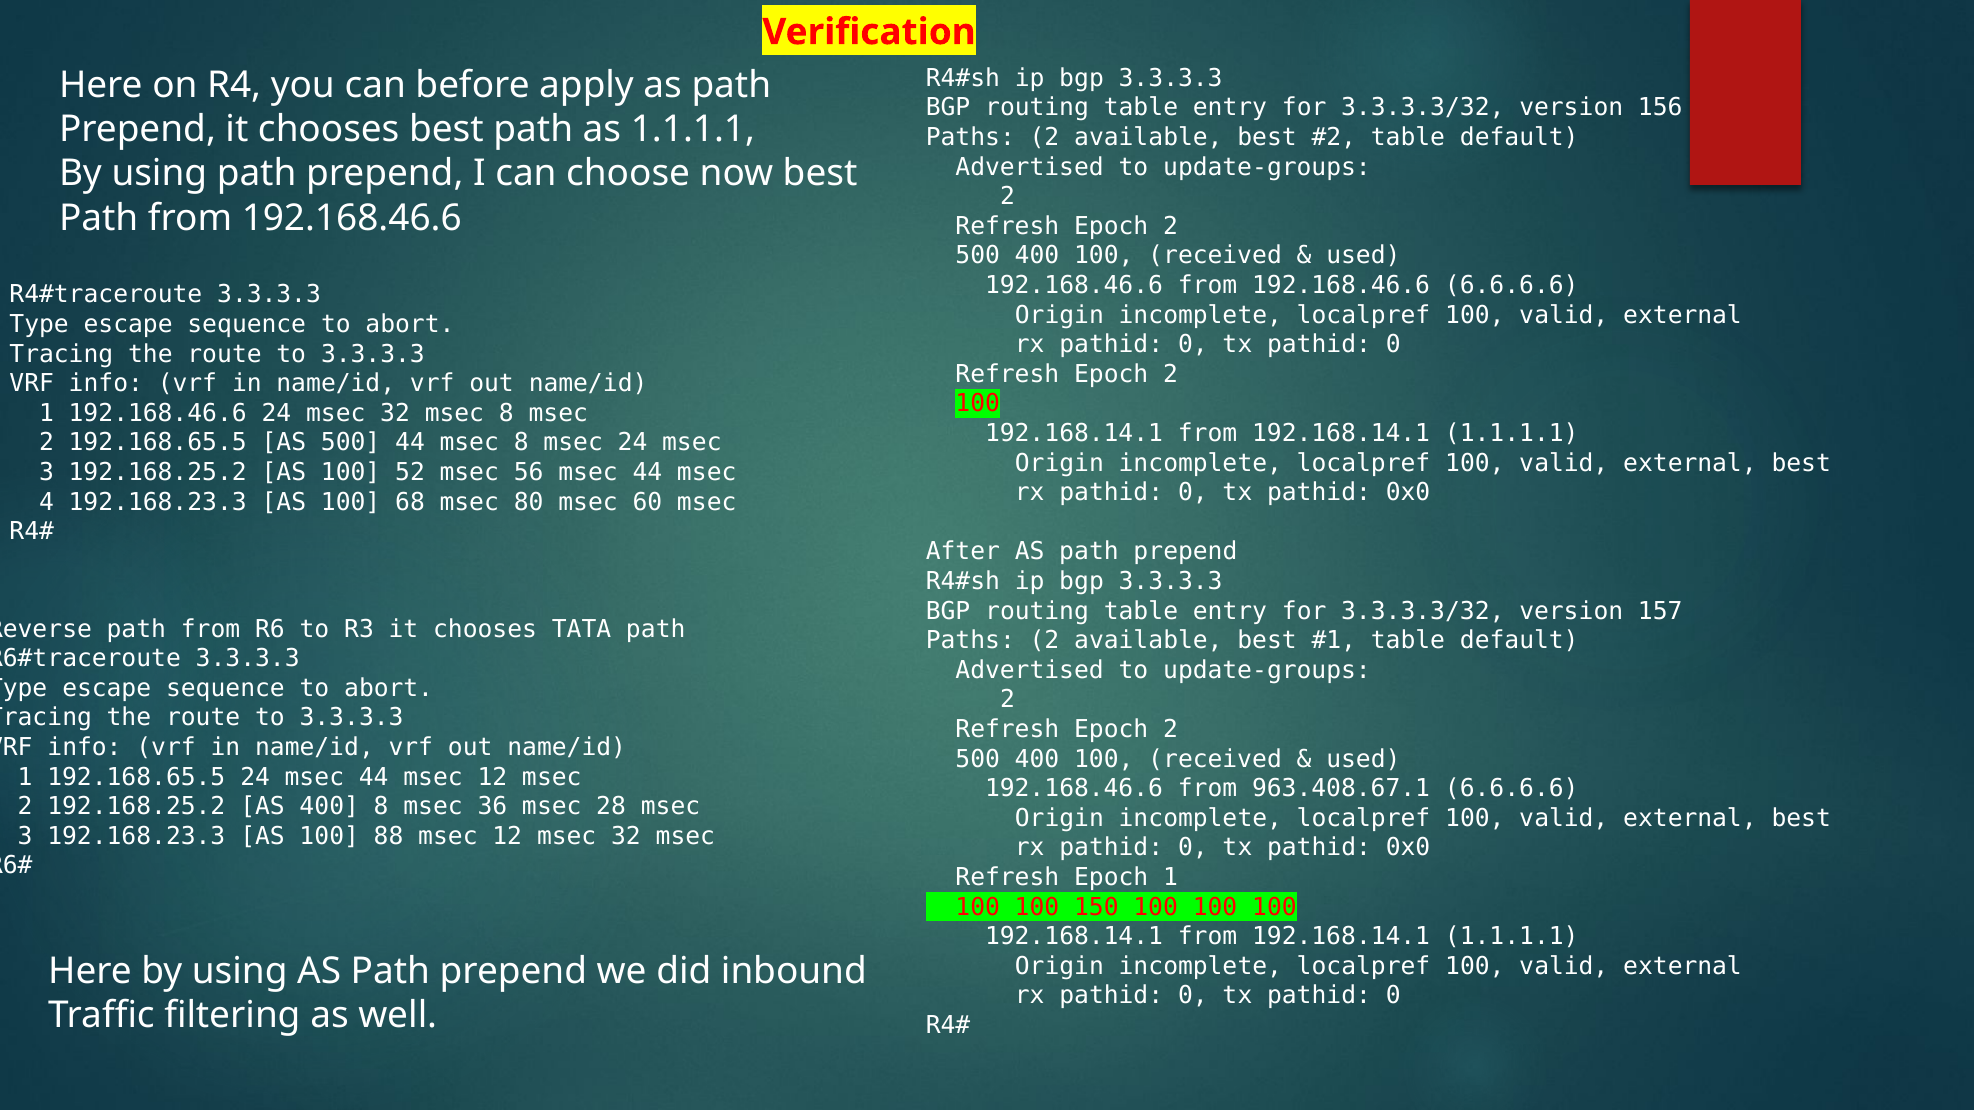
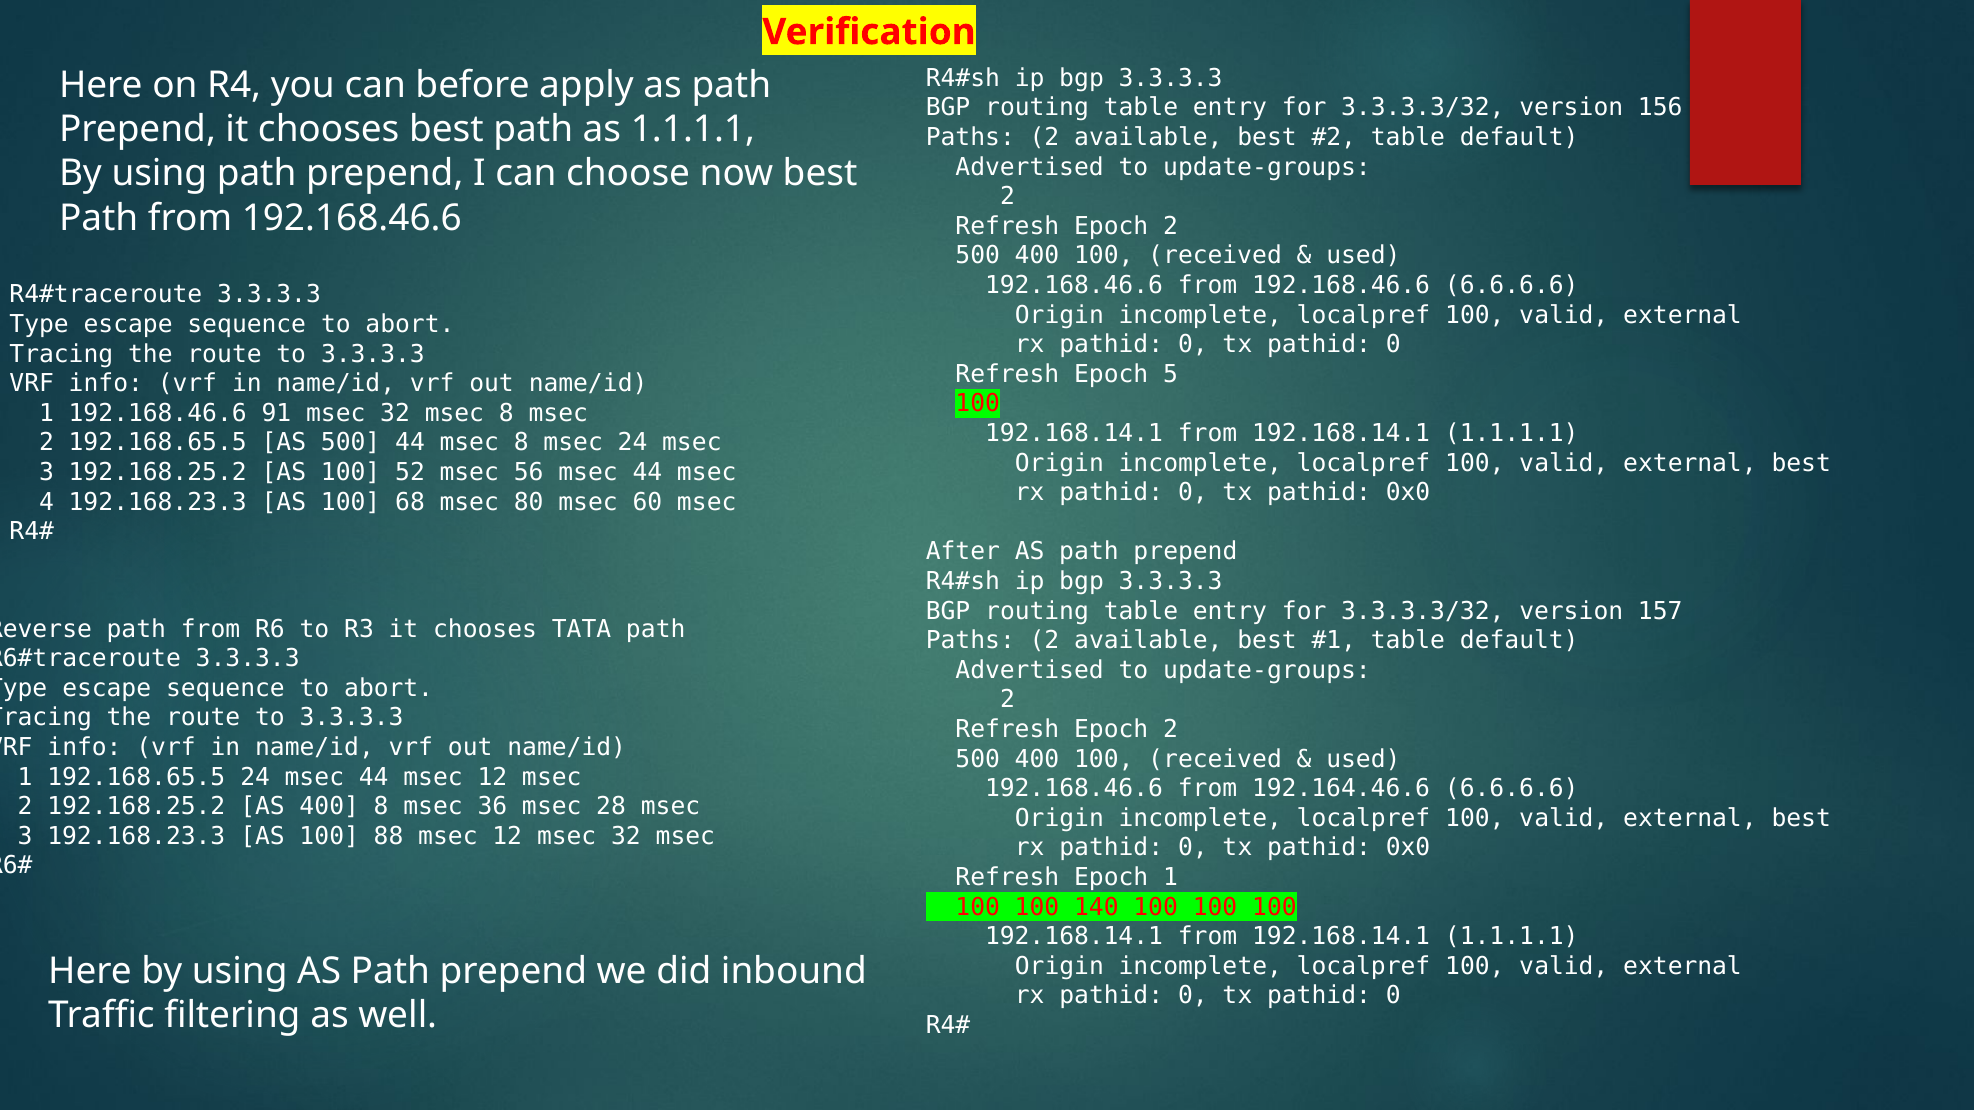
2: 2 -> 5 (1170, 374)
192.168.46.6 24: 24 -> 91 (277, 413)
963.408.67.1: 963.408.67.1 -> 192.164.46.6 (1341, 789)
150: 150 -> 140 (1096, 907)
